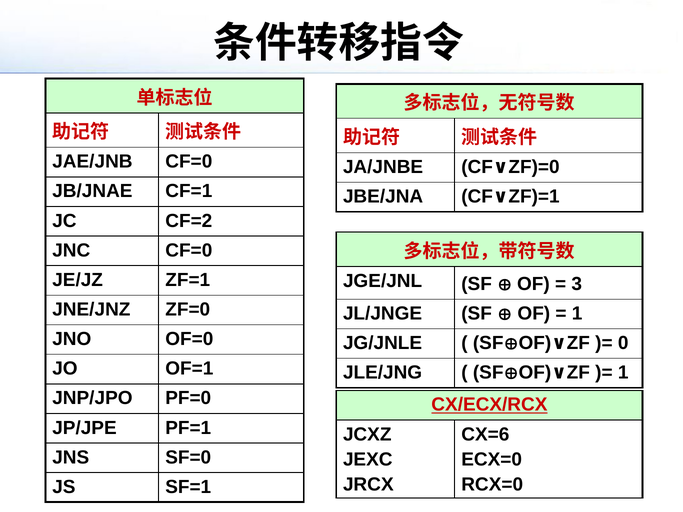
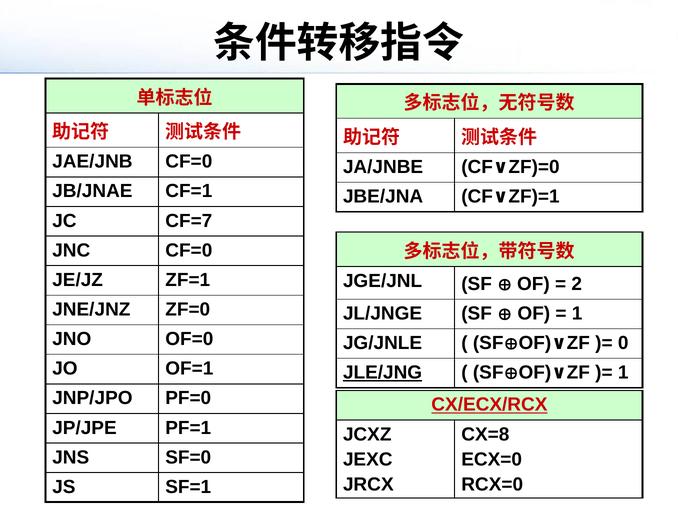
CF=2: CF=2 -> CF=7 (189, 221)
3: 3 -> 2 (577, 284)
JLE/JNG underline: none -> present (383, 373)
CX=6: CX=6 -> CX=8 (485, 435)
